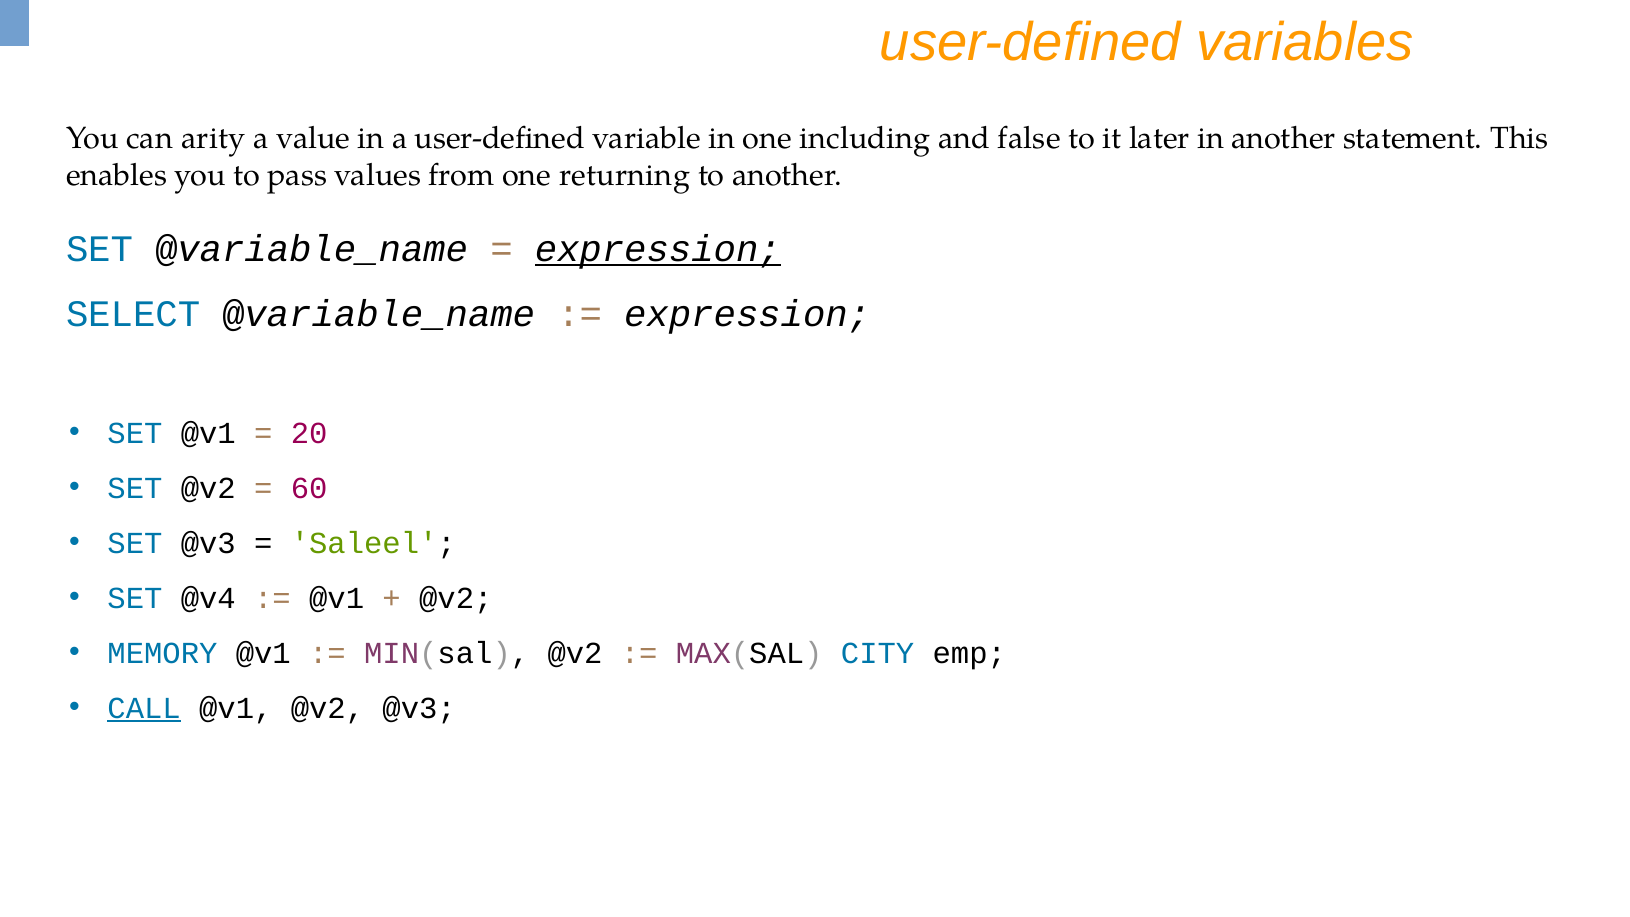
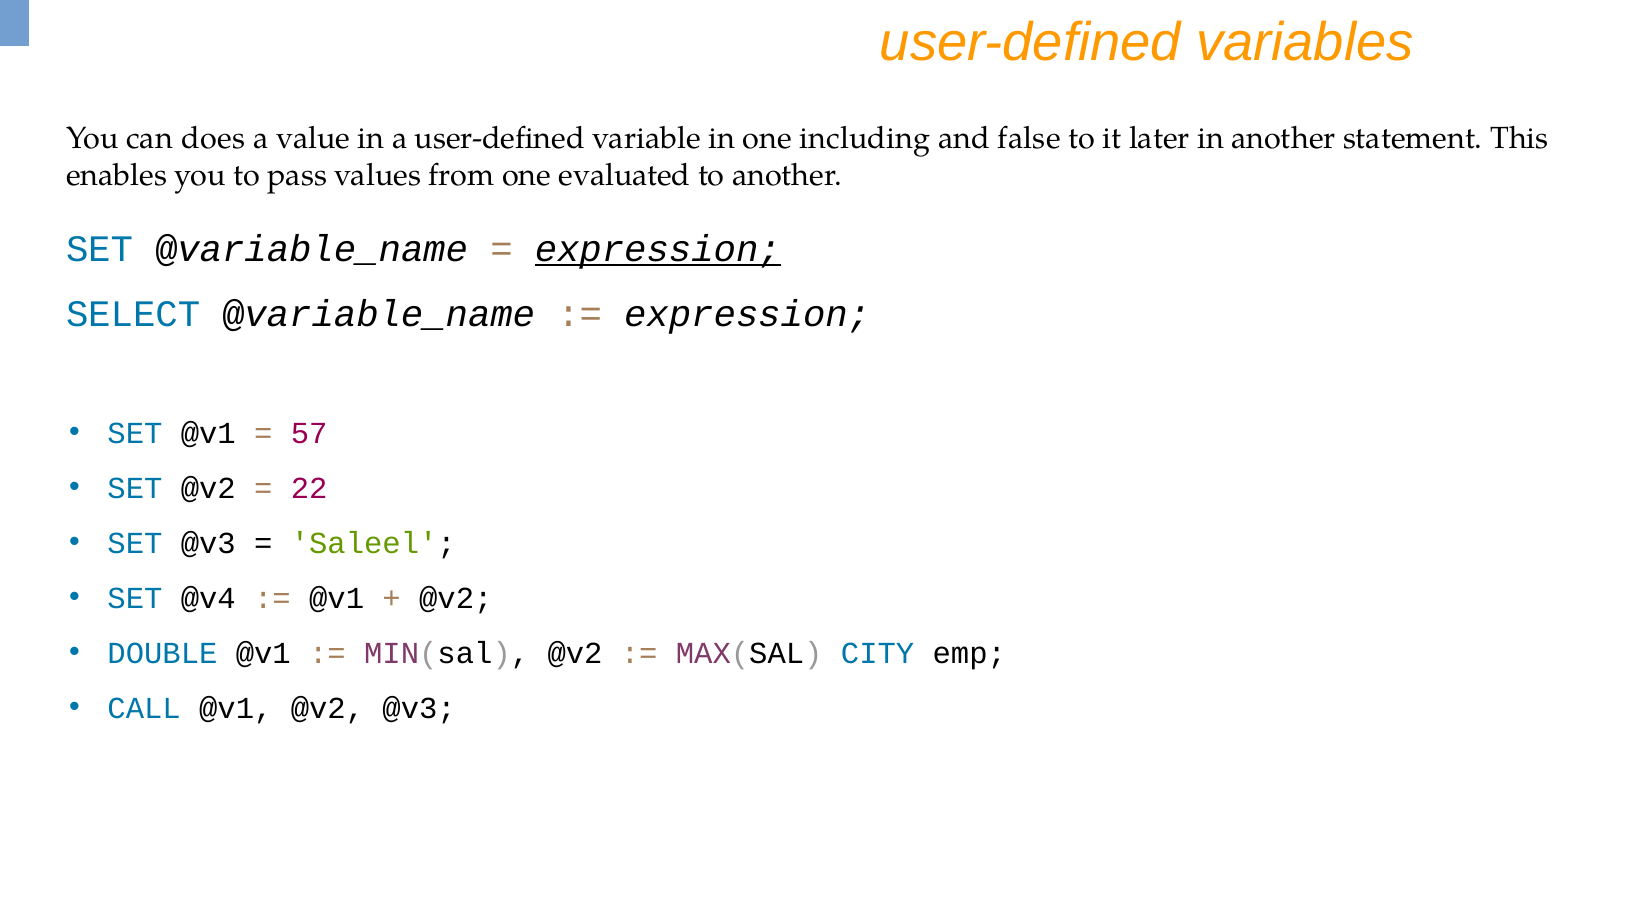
arity: arity -> does (213, 138)
returning: returning -> evaluated (625, 175)
20: 20 -> 57 (309, 433)
60: 60 -> 22 (309, 488)
MEMORY: MEMORY -> DOUBLE (162, 653)
CALL underline: present -> none (144, 708)
